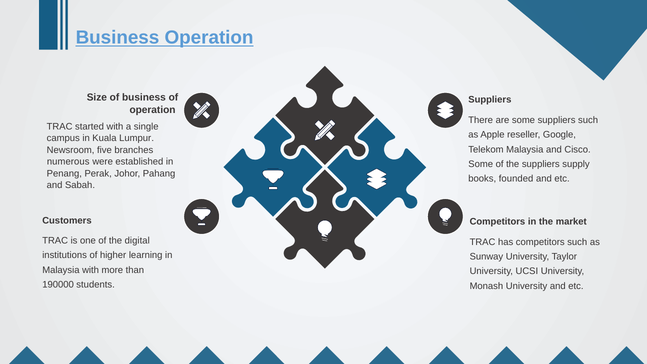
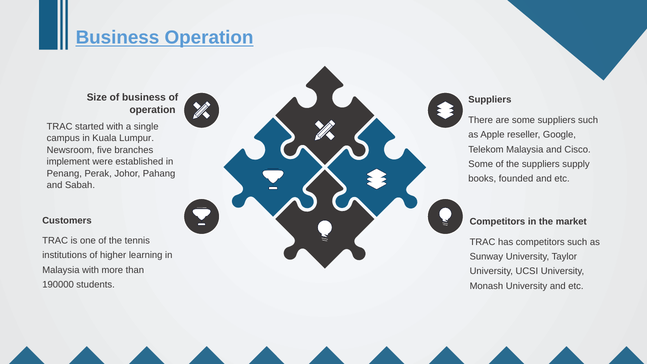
numerous: numerous -> implement (68, 162)
digital: digital -> tennis (137, 241)
